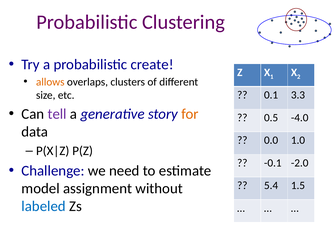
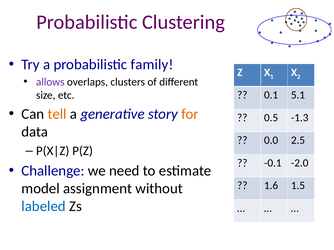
create: create -> family (152, 65)
allows colour: orange -> purple (50, 82)
3.3: 3.3 -> 5.1 (298, 95)
tell colour: purple -> orange (57, 114)
-4.0: -4.0 -> -1.3 (300, 118)
1.0: 1.0 -> 2.5 (298, 141)
5.4: 5.4 -> 1.6 (271, 186)
